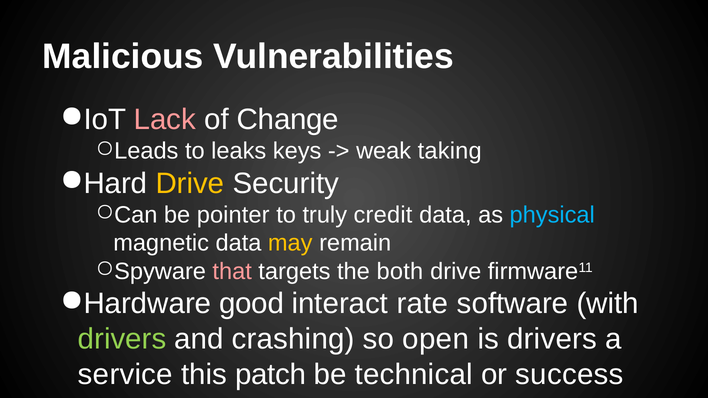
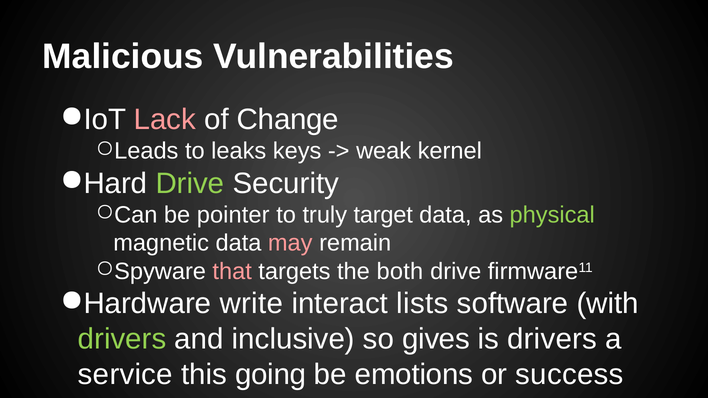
taking: taking -> kernel (450, 151)
Drive colour: yellow -> light green (190, 183)
credit: credit -> target (383, 215)
physical colour: light blue -> light green (552, 215)
may colour: yellow -> pink (290, 243)
good: good -> write (251, 304)
rate: rate -> lists (422, 304)
crashing: crashing -> inclusive (293, 339)
open: open -> gives (436, 339)
patch: patch -> going (271, 375)
technical: technical -> emotions (414, 375)
